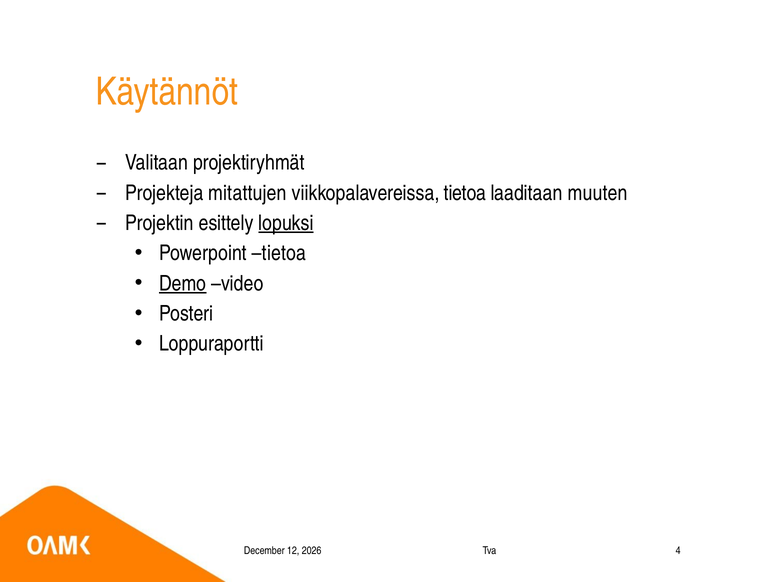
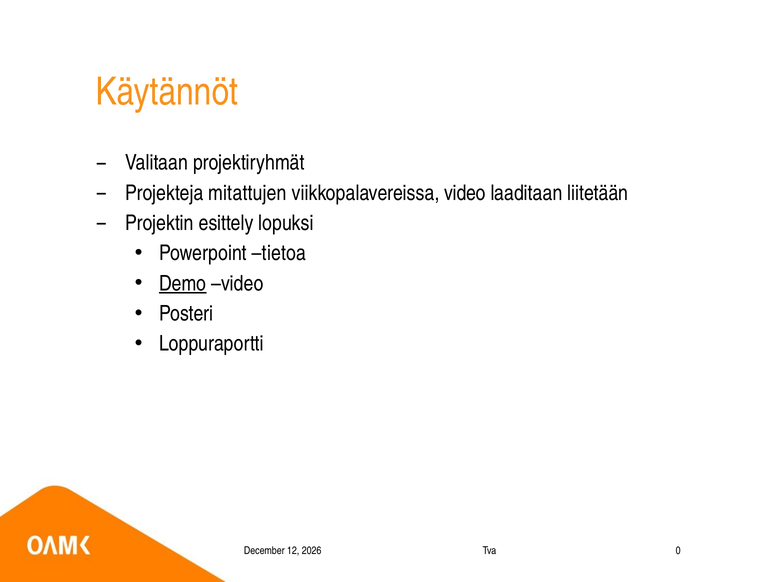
viikkopalavereissa tietoa: tietoa -> video (465, 193)
muuten: muuten -> liitetään (598, 193)
lopuksi underline: present -> none (286, 223)
4: 4 -> 0 (678, 552)
